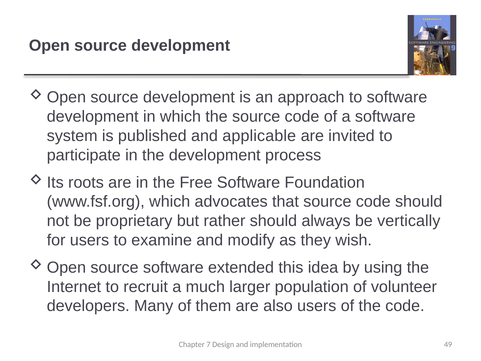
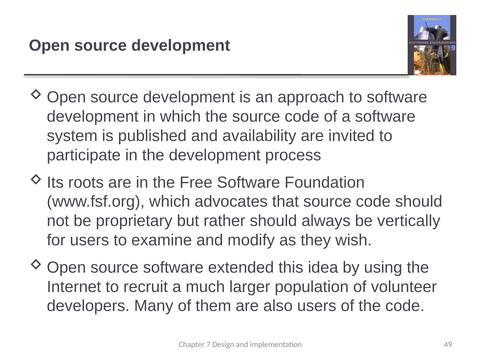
applicable: applicable -> availability (259, 136)
